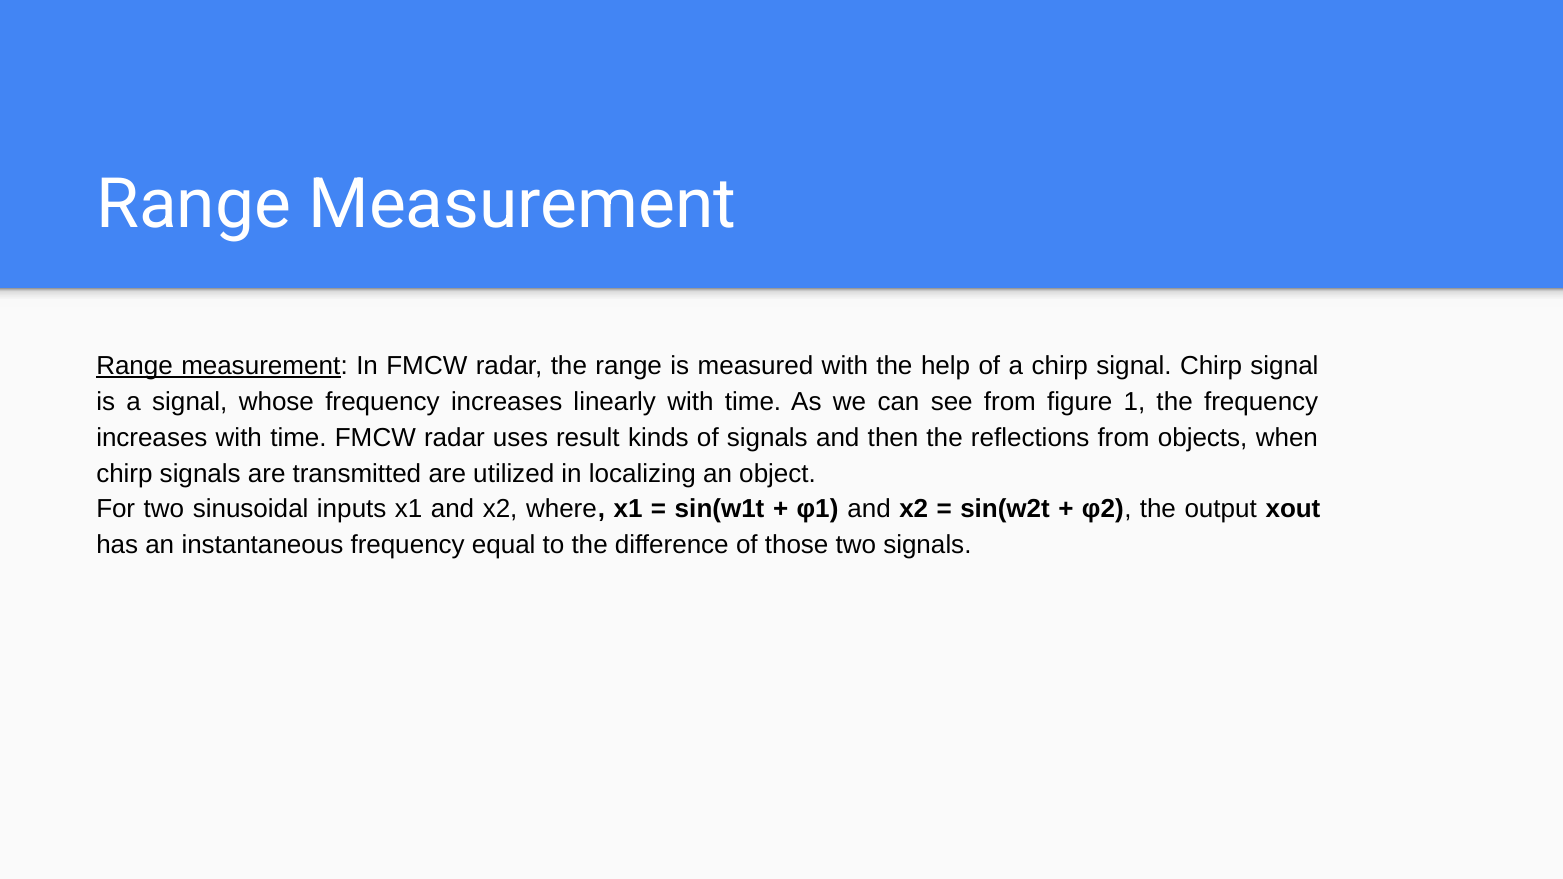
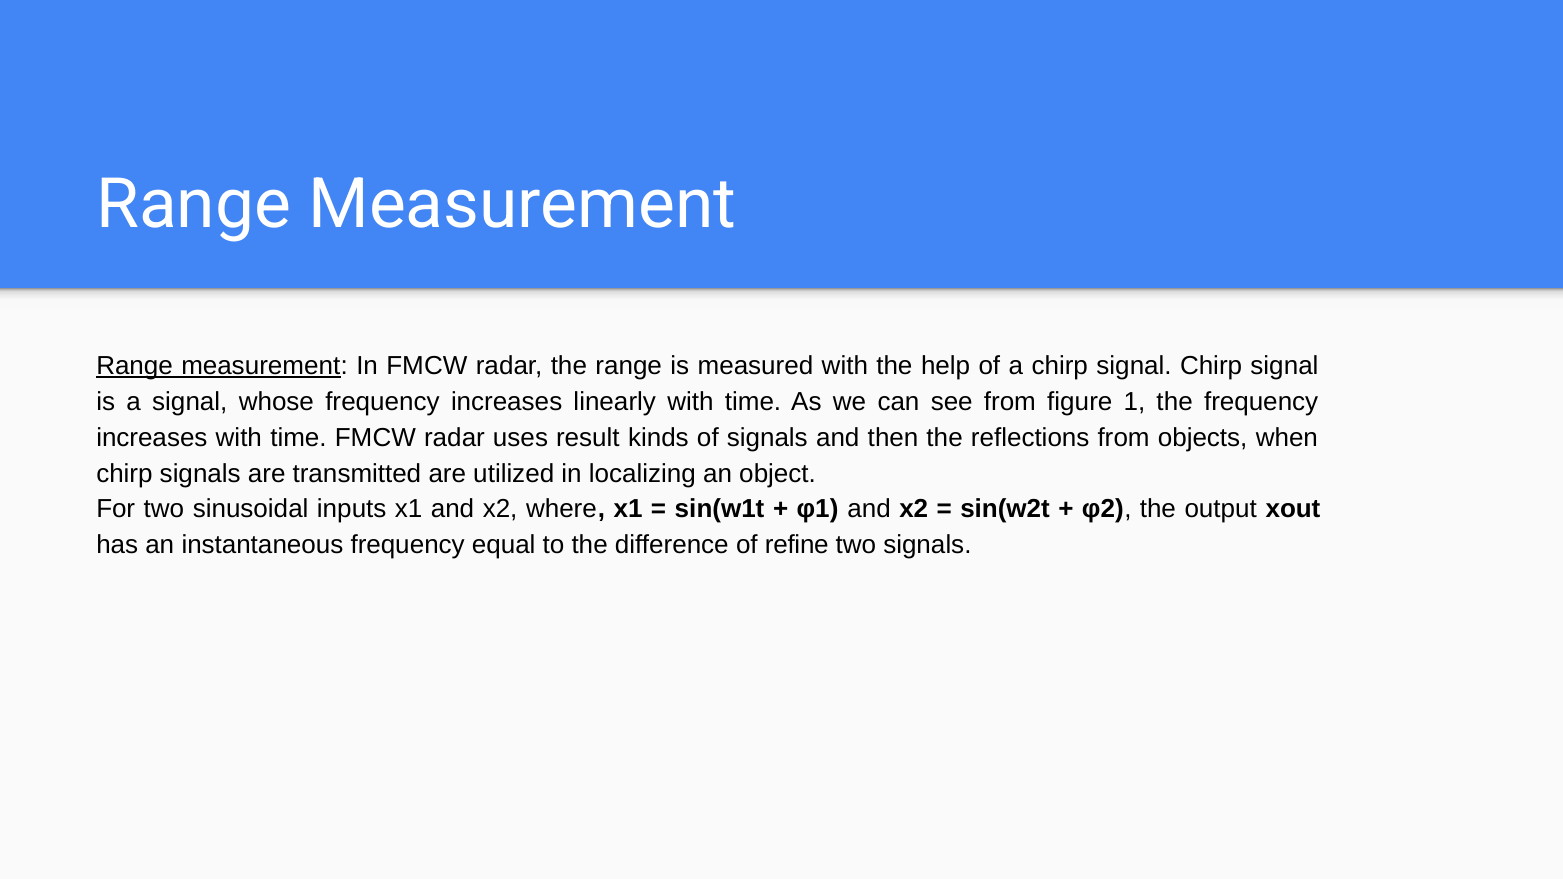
those: those -> refine (797, 545)
